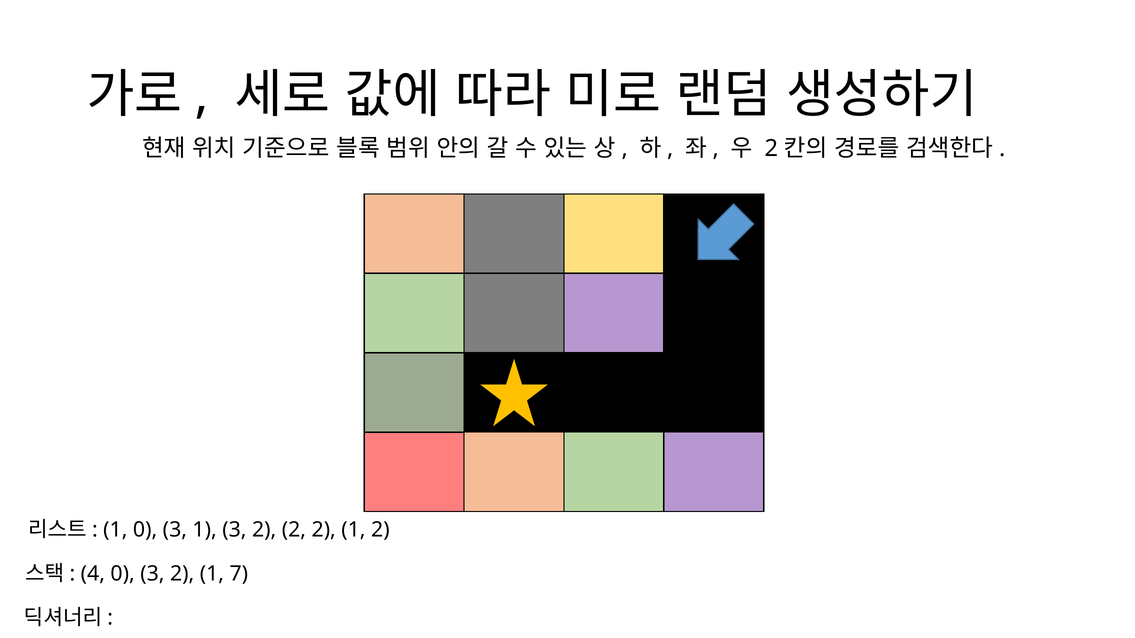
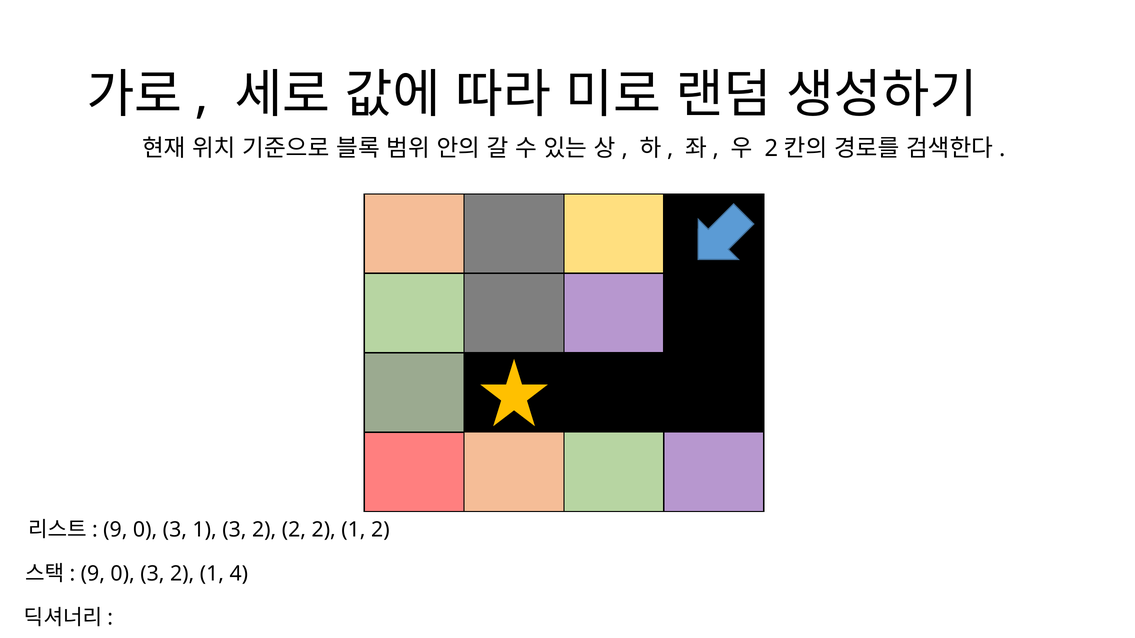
1: 1 -> 9 (115, 530)
4: 4 -> 9 (93, 574)
7: 7 -> 4 (239, 574)
